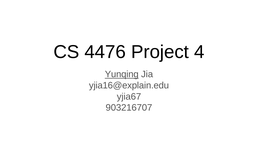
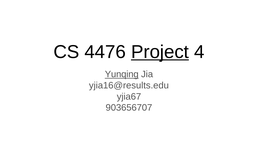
Project underline: none -> present (160, 52)
yjia16@explain.edu: yjia16@explain.edu -> yjia16@results.edu (129, 85)
903216707: 903216707 -> 903656707 (129, 108)
